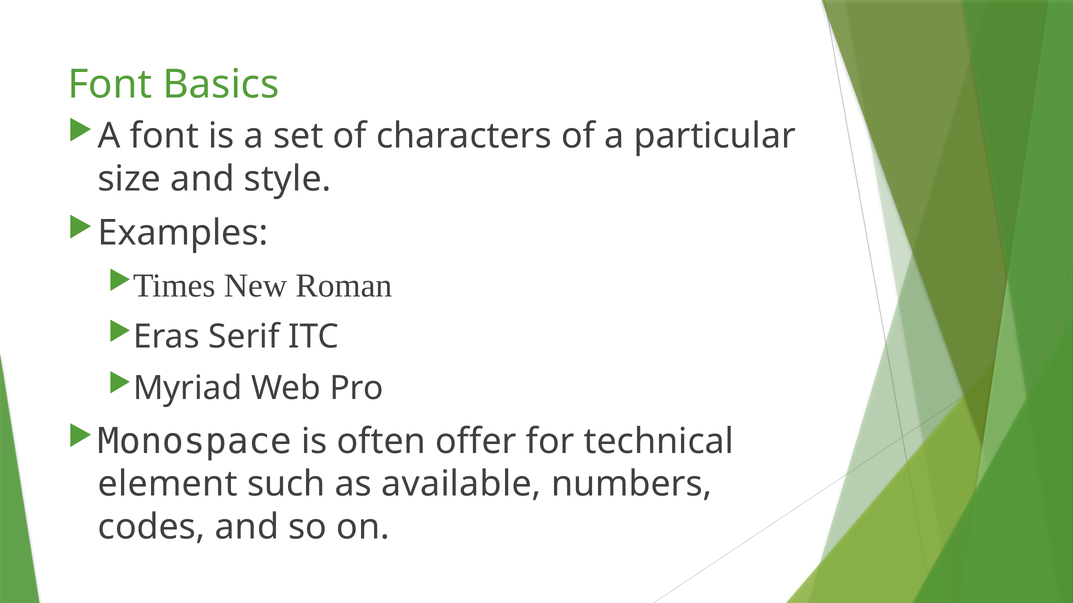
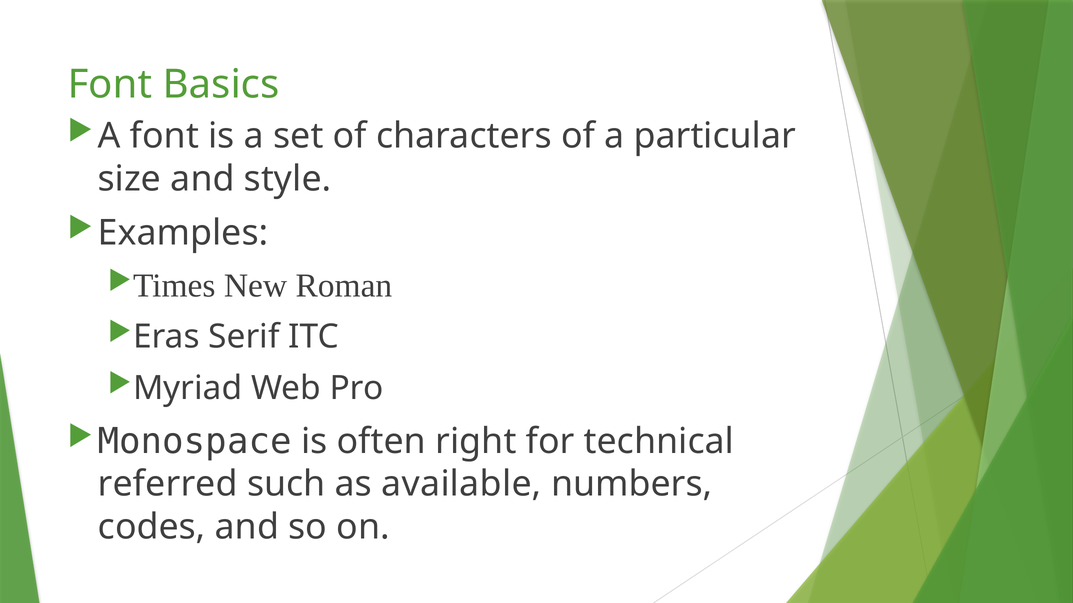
offer: offer -> right (476, 442)
element: element -> referred (168, 485)
